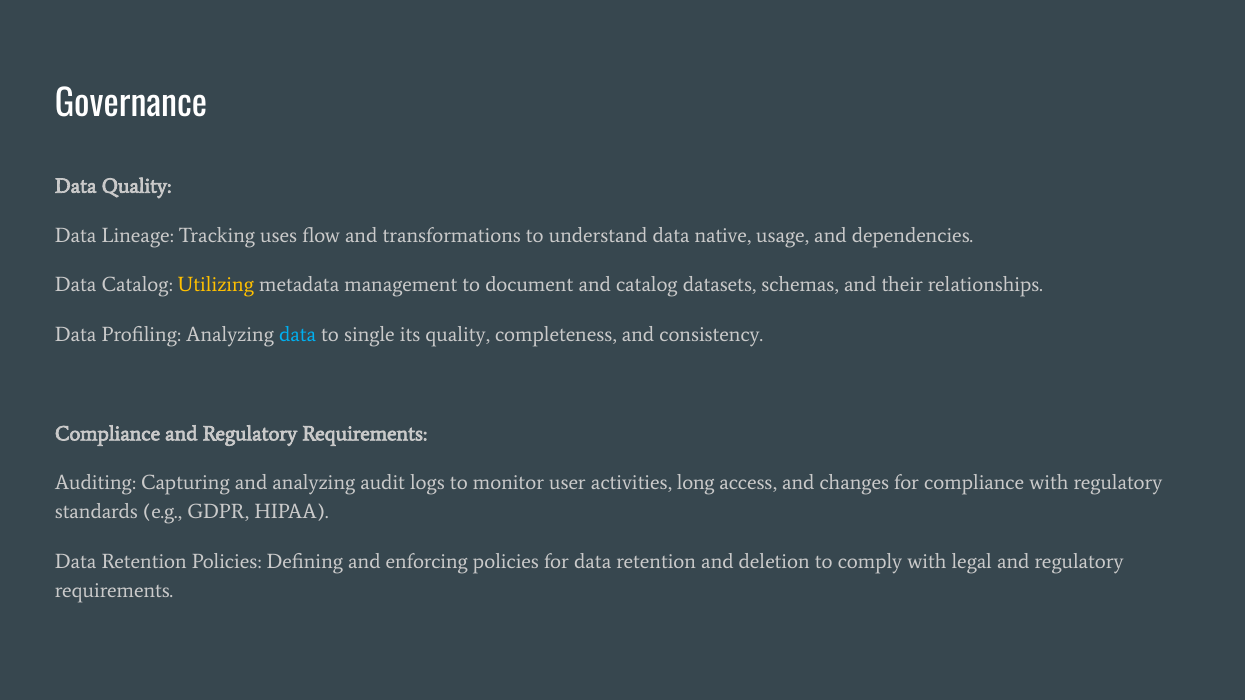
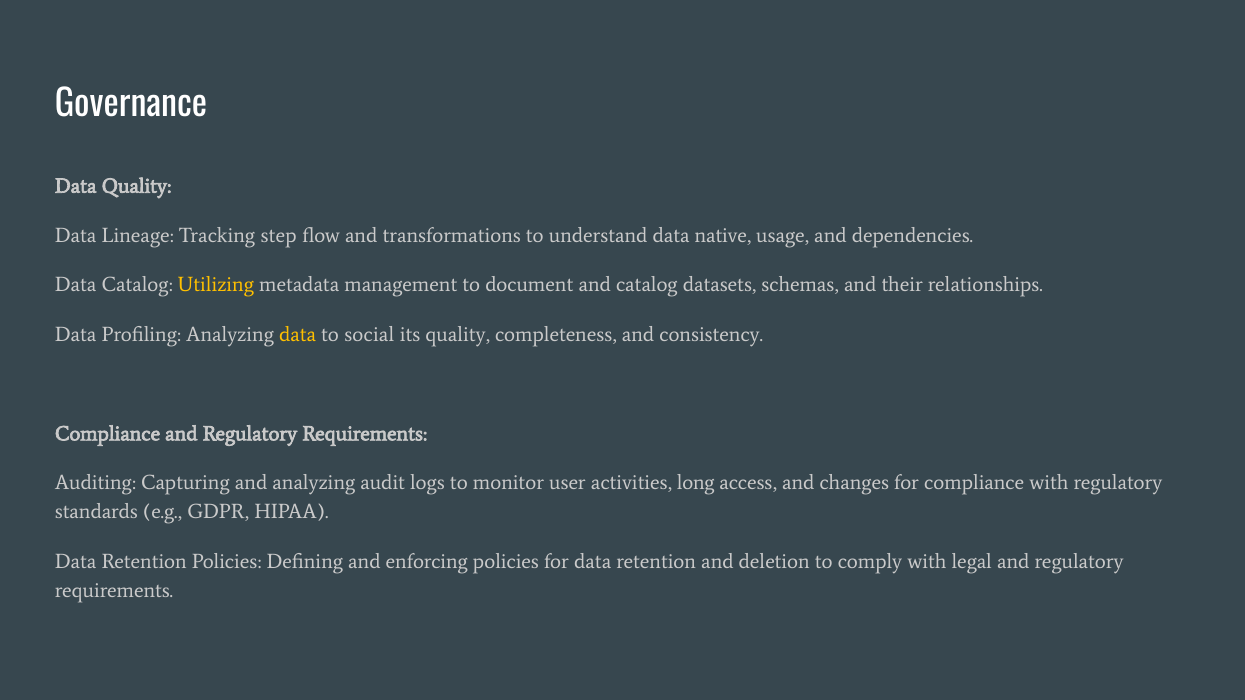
uses: uses -> step (279, 235)
data colour: light blue -> yellow (298, 335)
single: single -> social (369, 335)
